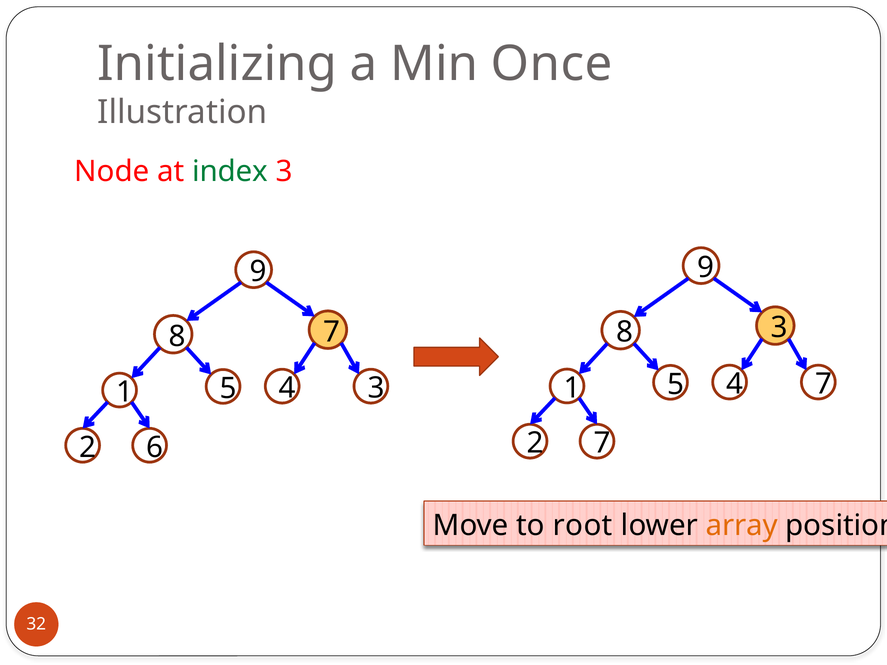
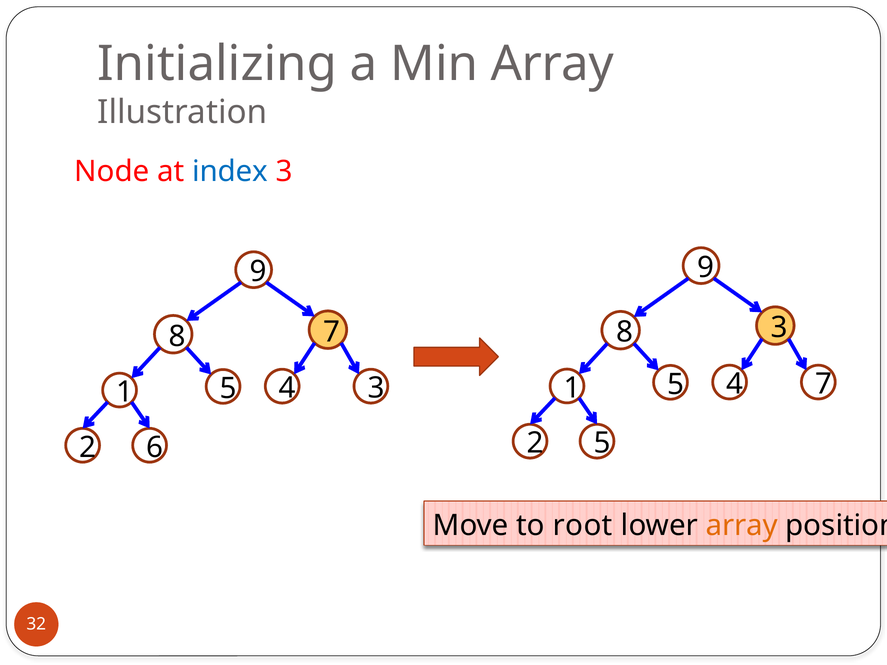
Min Once: Once -> Array (552, 64)
index colour: green -> blue (230, 172)
2 7: 7 -> 5 (602, 443)
